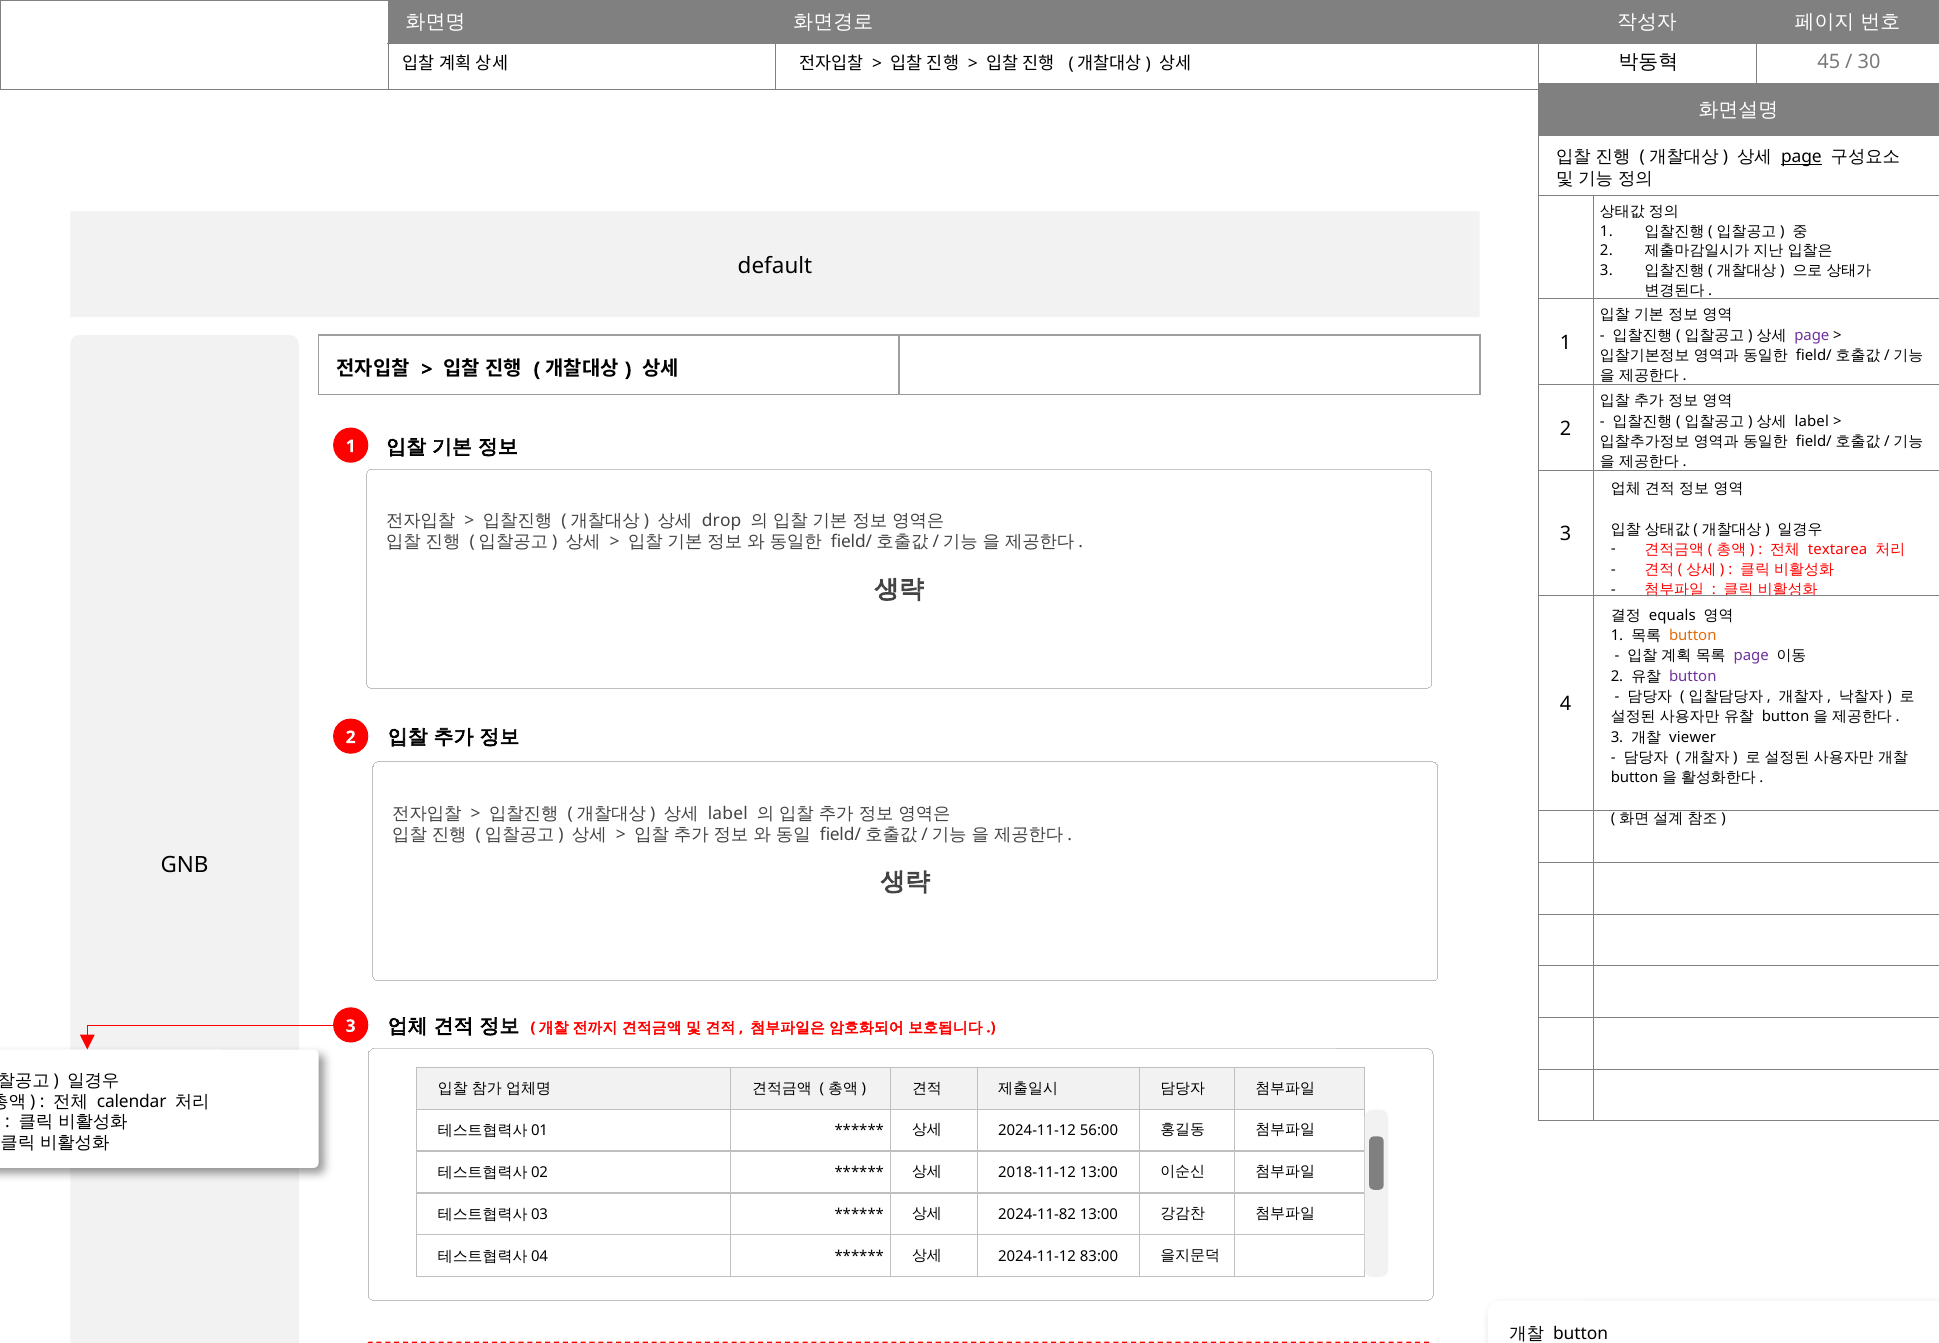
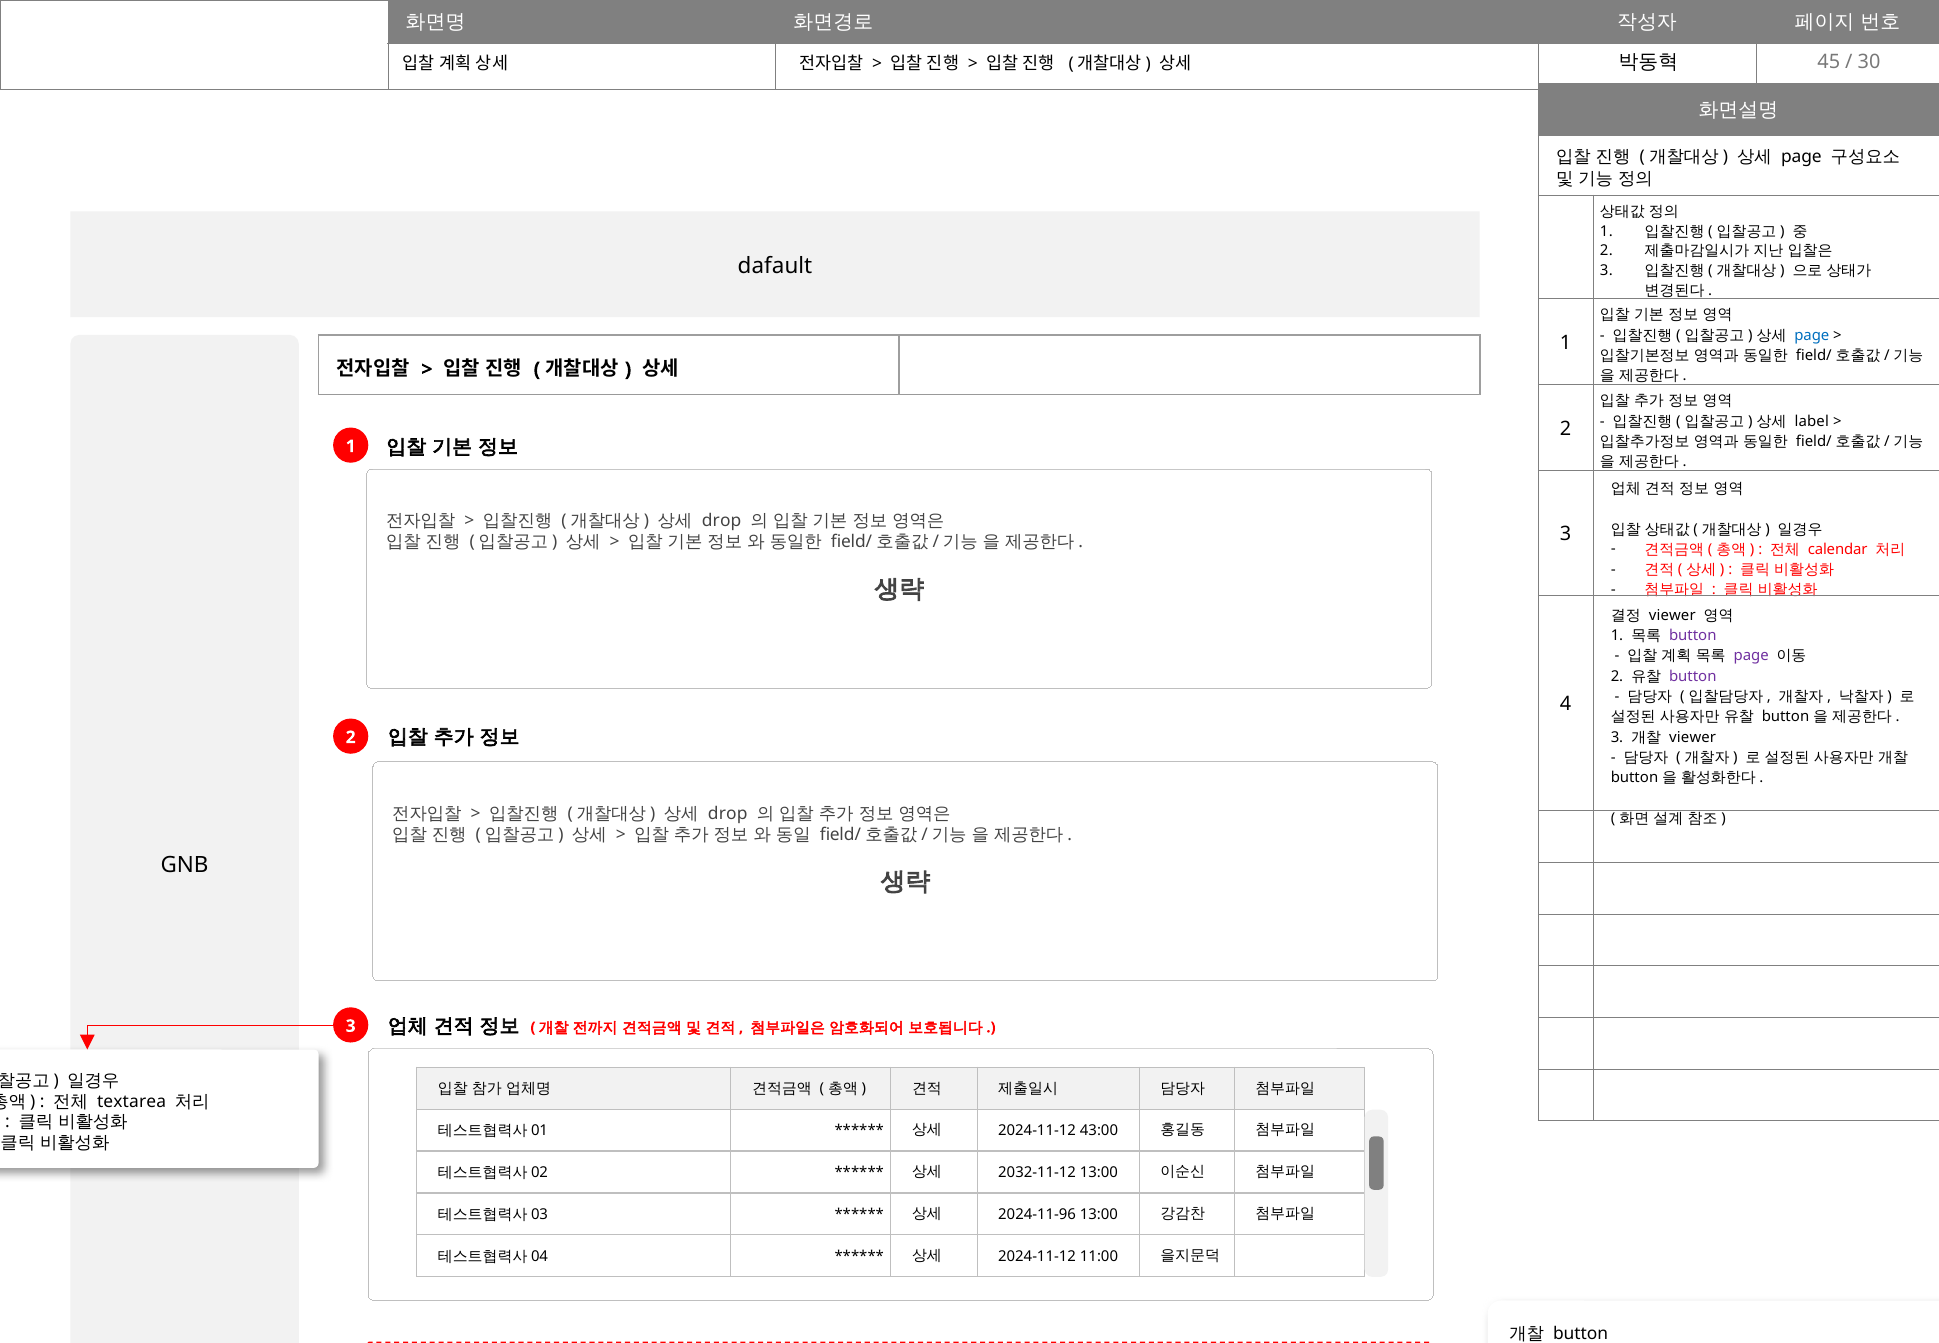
page underline: present -> none (1801, 157)
default: default -> dafault (775, 266)
page colour: purple -> blue (1812, 335)
textarea: textarea -> calendar (1838, 549)
equals: equals -> viewer (1672, 615)
button colour: orange -> purple (1693, 635)
label: label -> drop (728, 813)
calendar: calendar -> textarea (132, 1101)
56:00: 56:00 -> 43:00 (1099, 1130)
2018-11-12: 2018-11-12 -> 2032-11-12 (1037, 1172)
2024-11-82: 2024-11-82 -> 2024-11-96 (1037, 1214)
83:00: 83:00 -> 11:00 (1099, 1256)
